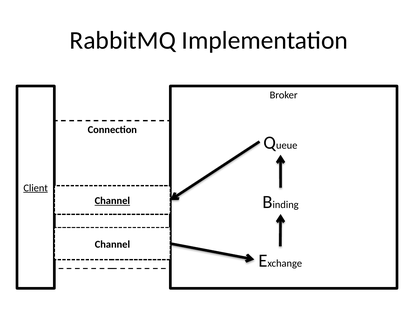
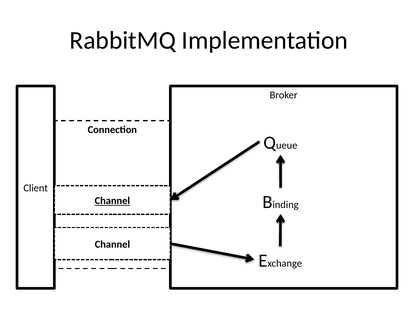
Client underline: present -> none (36, 188)
